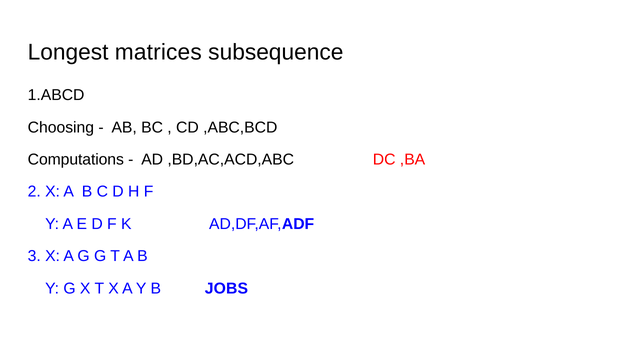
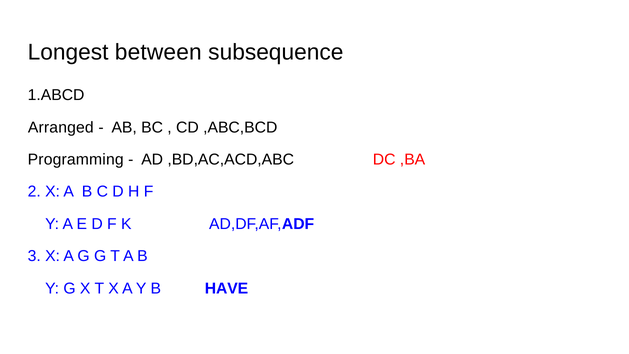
matrices: matrices -> between (158, 52)
Choosing: Choosing -> Arranged (61, 127)
Computations: Computations -> Programming (76, 160)
JOBS: JOBS -> HAVE (226, 288)
